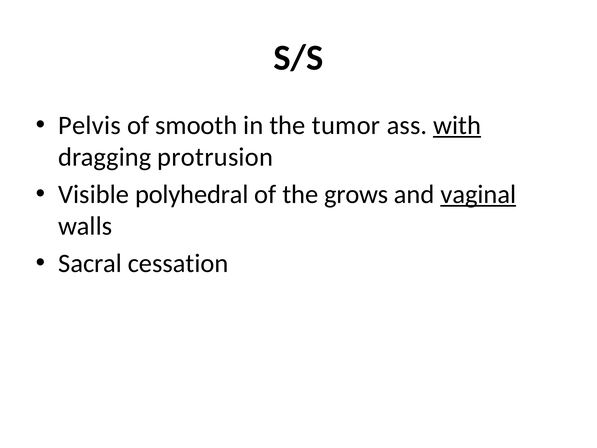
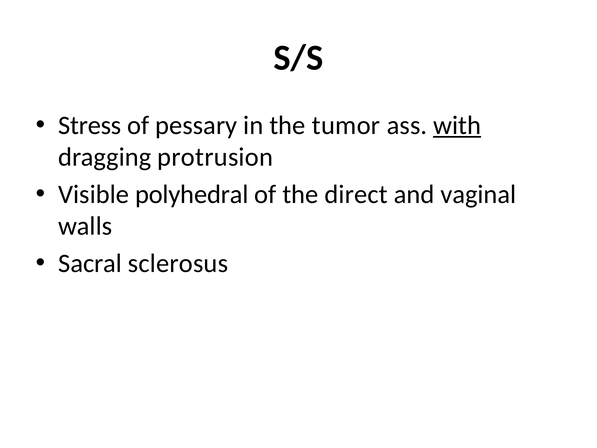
Pelvis: Pelvis -> Stress (90, 125)
smooth: smooth -> pessary (196, 125)
grows: grows -> direct (356, 194)
vaginal underline: present -> none (478, 194)
cessation: cessation -> sclerosus (178, 263)
